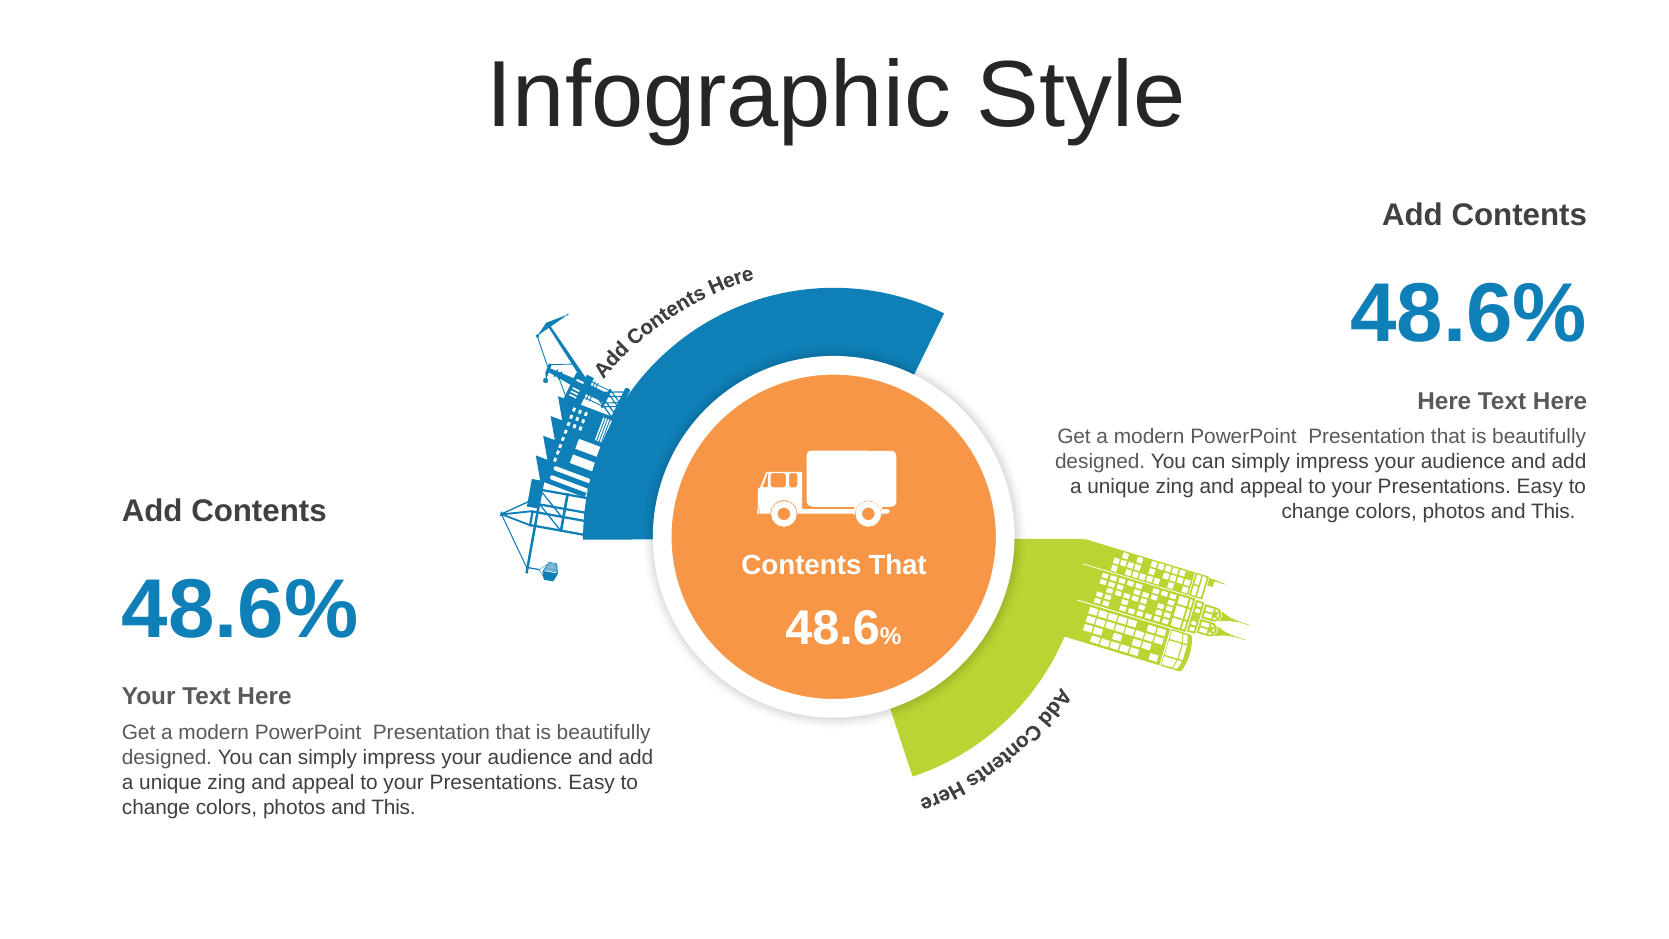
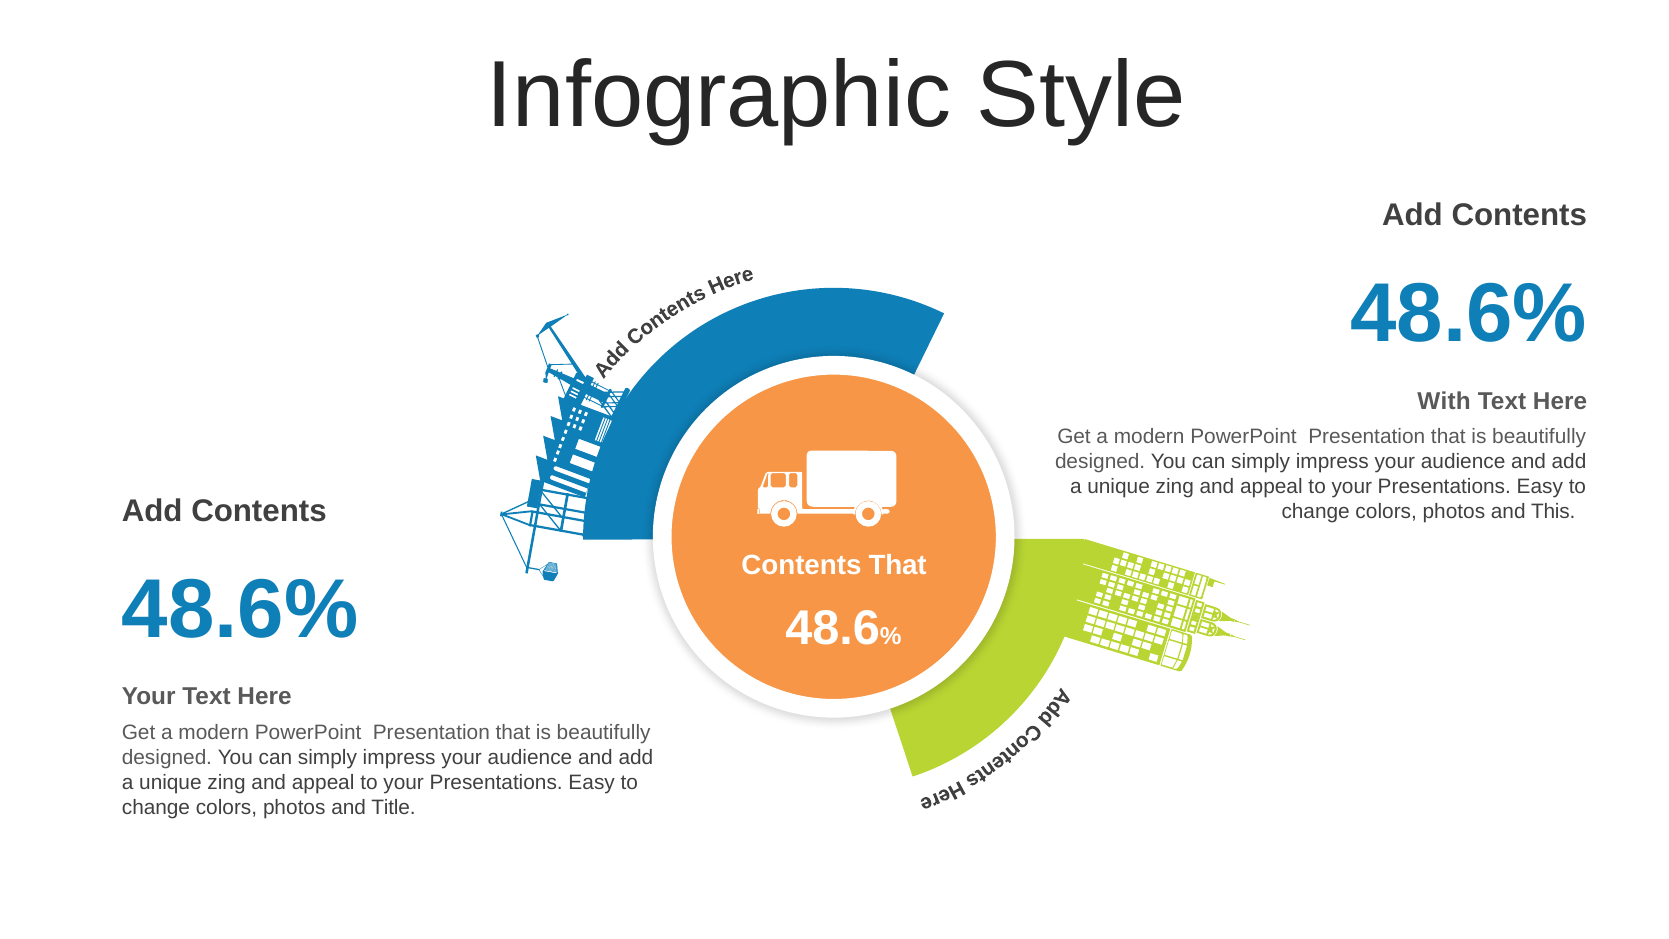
Here: Here -> With (1444, 401)
This: This -> Title (394, 807)
